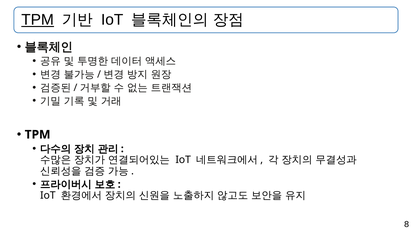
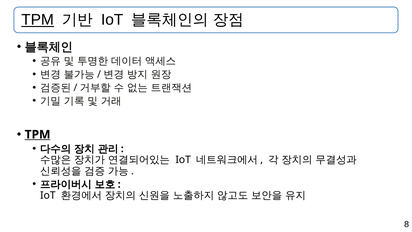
TPM underline: none -> present (38, 134)
